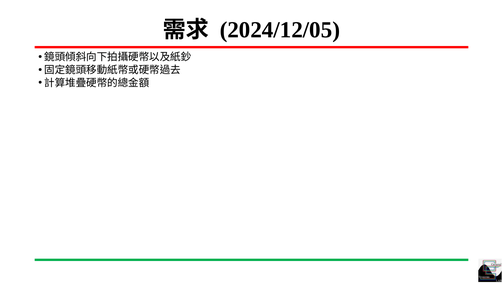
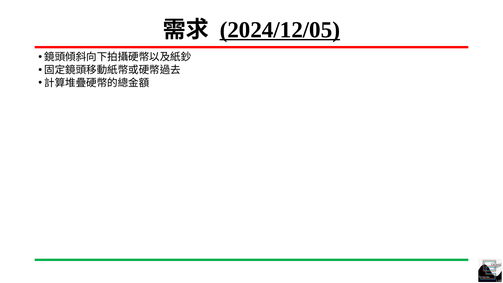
2024/12/05 underline: none -> present (280, 30)
